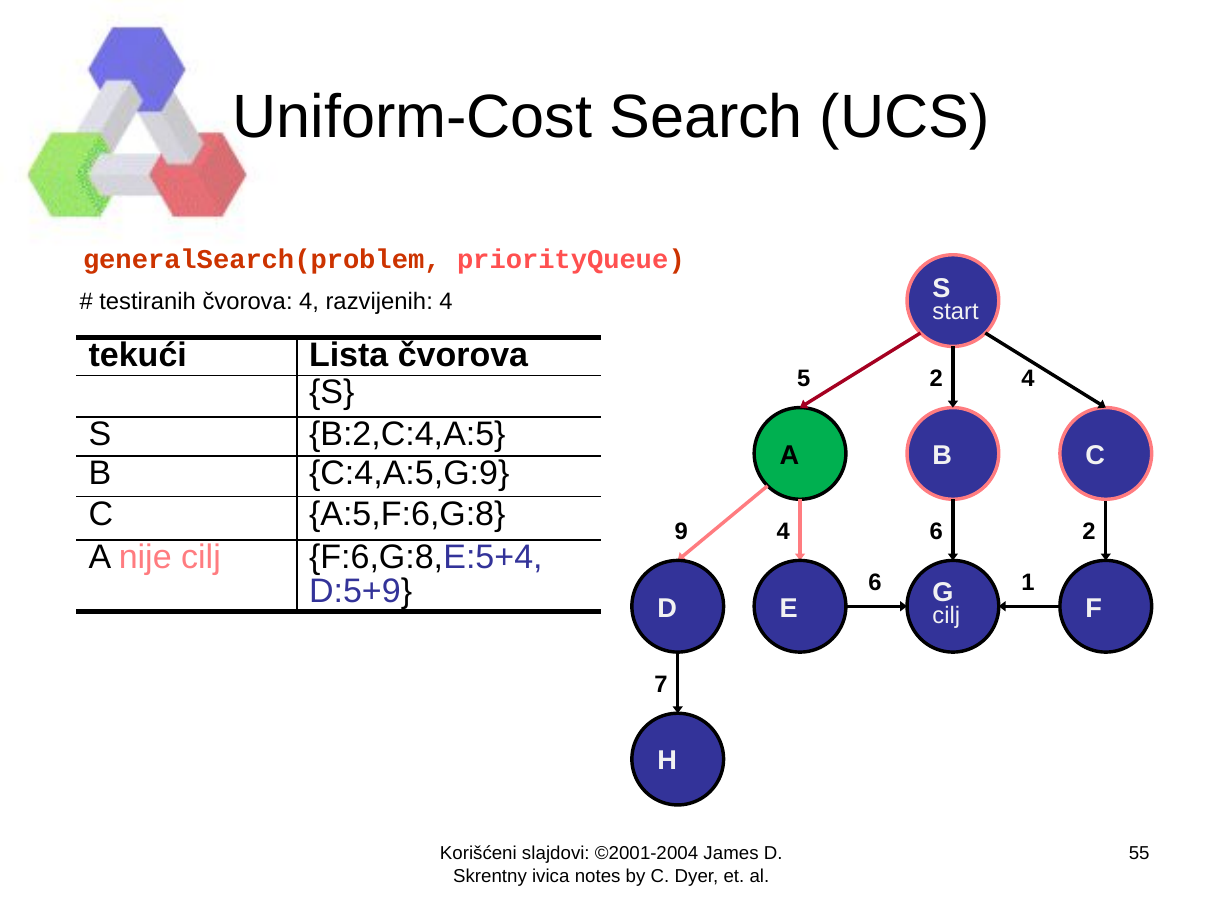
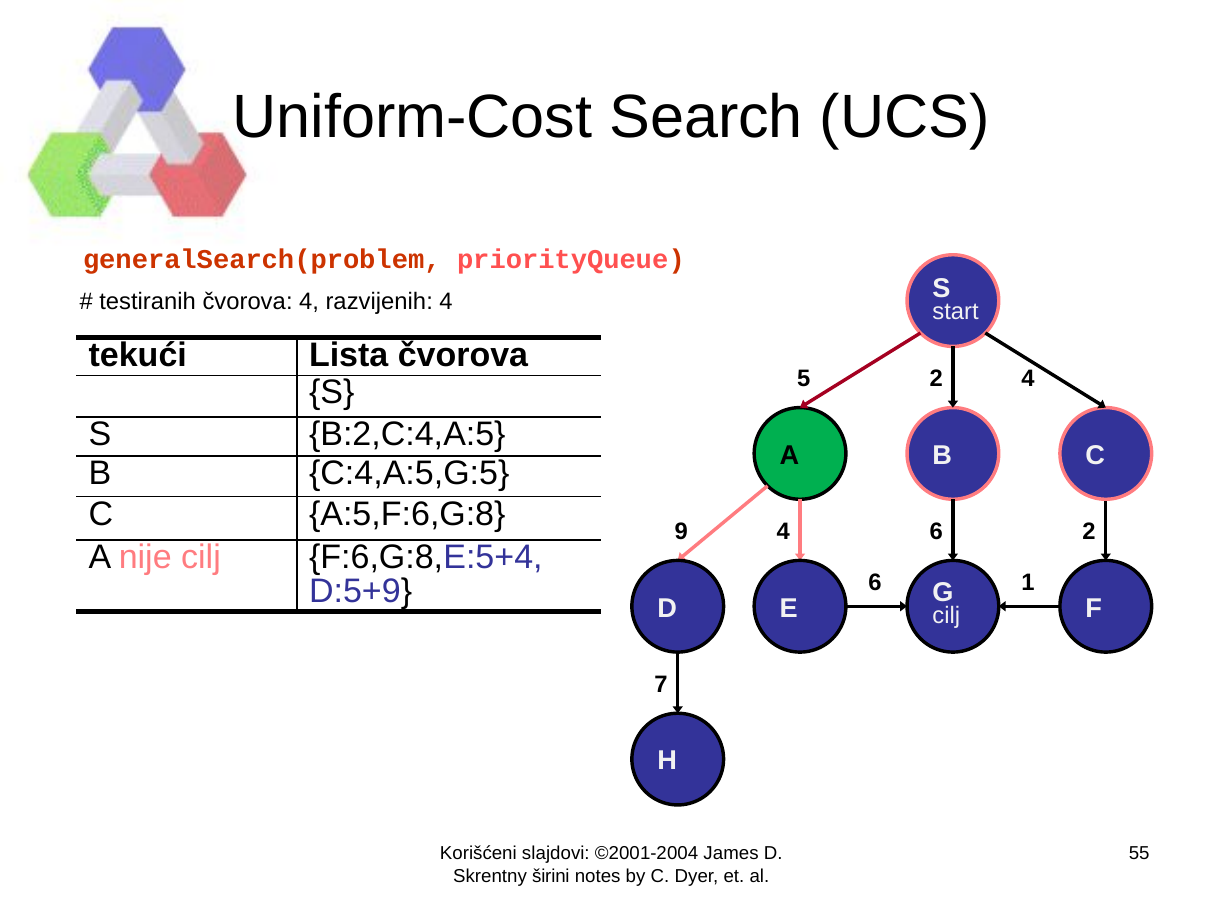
C:4,A:5,G:9: C:4,A:5,G:9 -> C:4,A:5,G:5 (409, 473)
ivica: ivica -> širini (551, 876)
